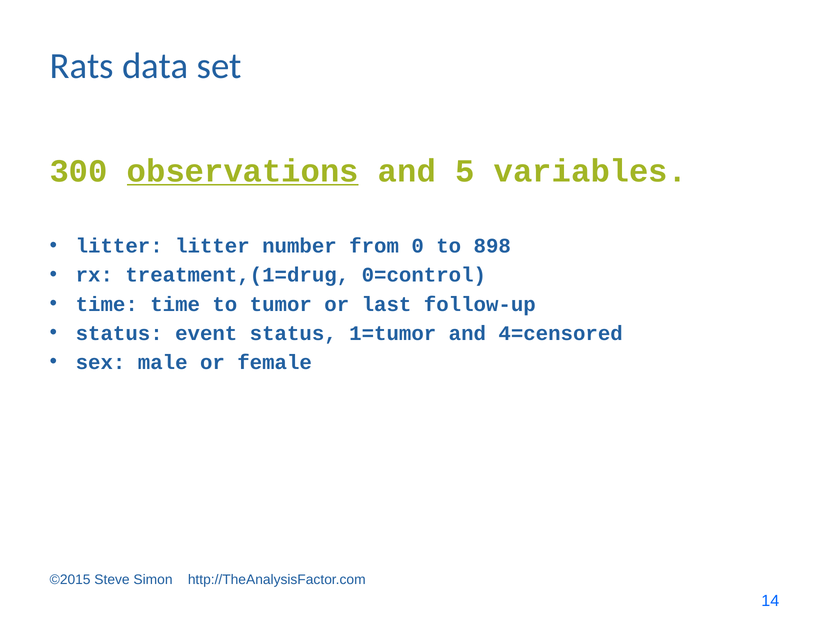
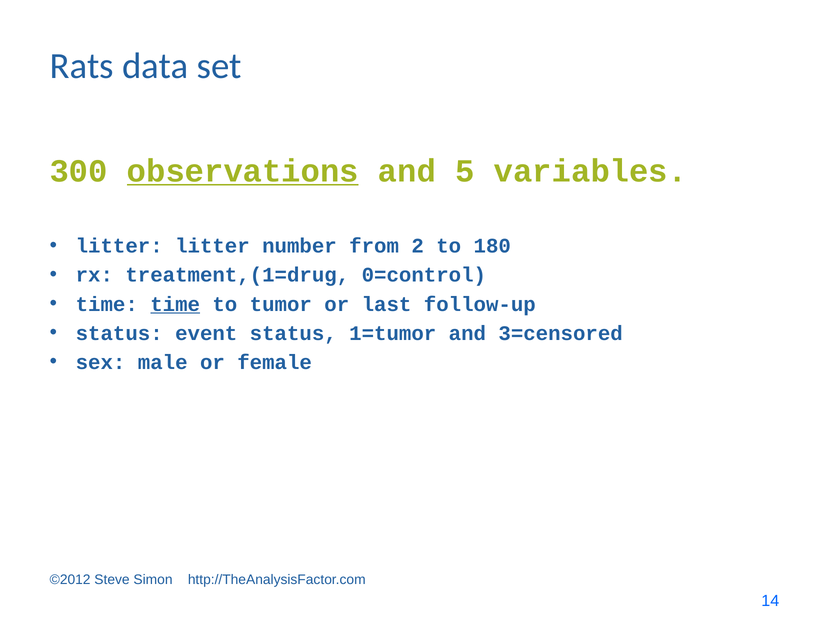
0: 0 -> 2 (418, 246)
898: 898 -> 180 (492, 246)
time underline: none -> present (175, 304)
4=censored: 4=censored -> 3=censored (561, 333)
©2015: ©2015 -> ©2012 (70, 580)
